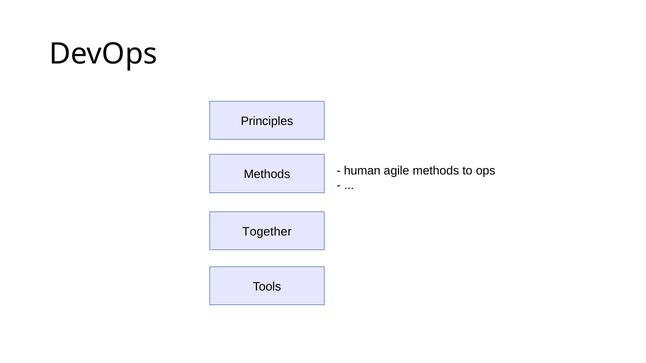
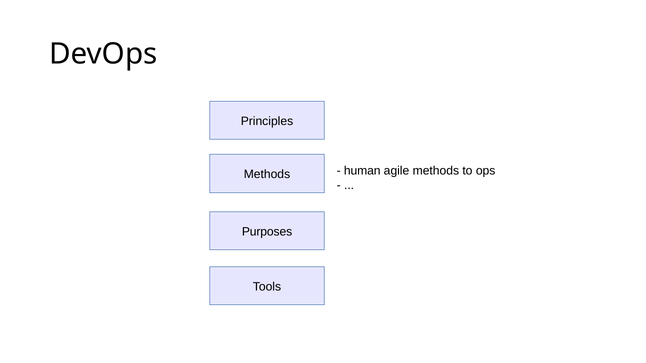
Together: Together -> Purposes (267, 232)
